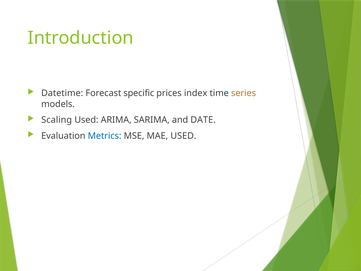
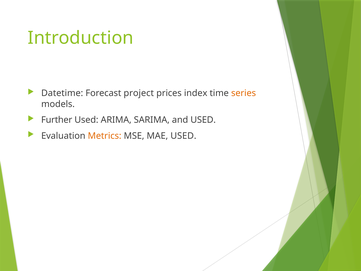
specific: specific -> project (139, 93)
Scaling: Scaling -> Further (57, 120)
and DATE: DATE -> USED (203, 120)
Metrics colour: blue -> orange (105, 136)
